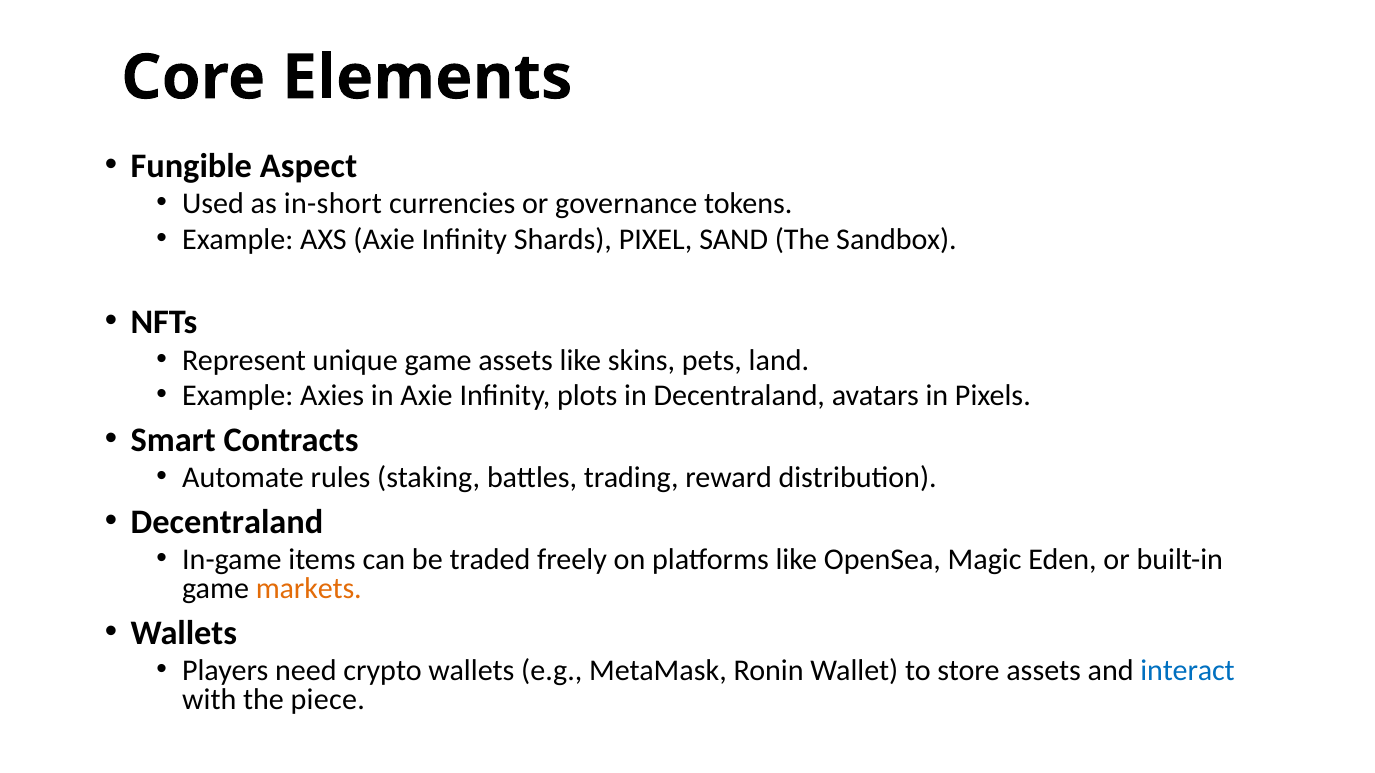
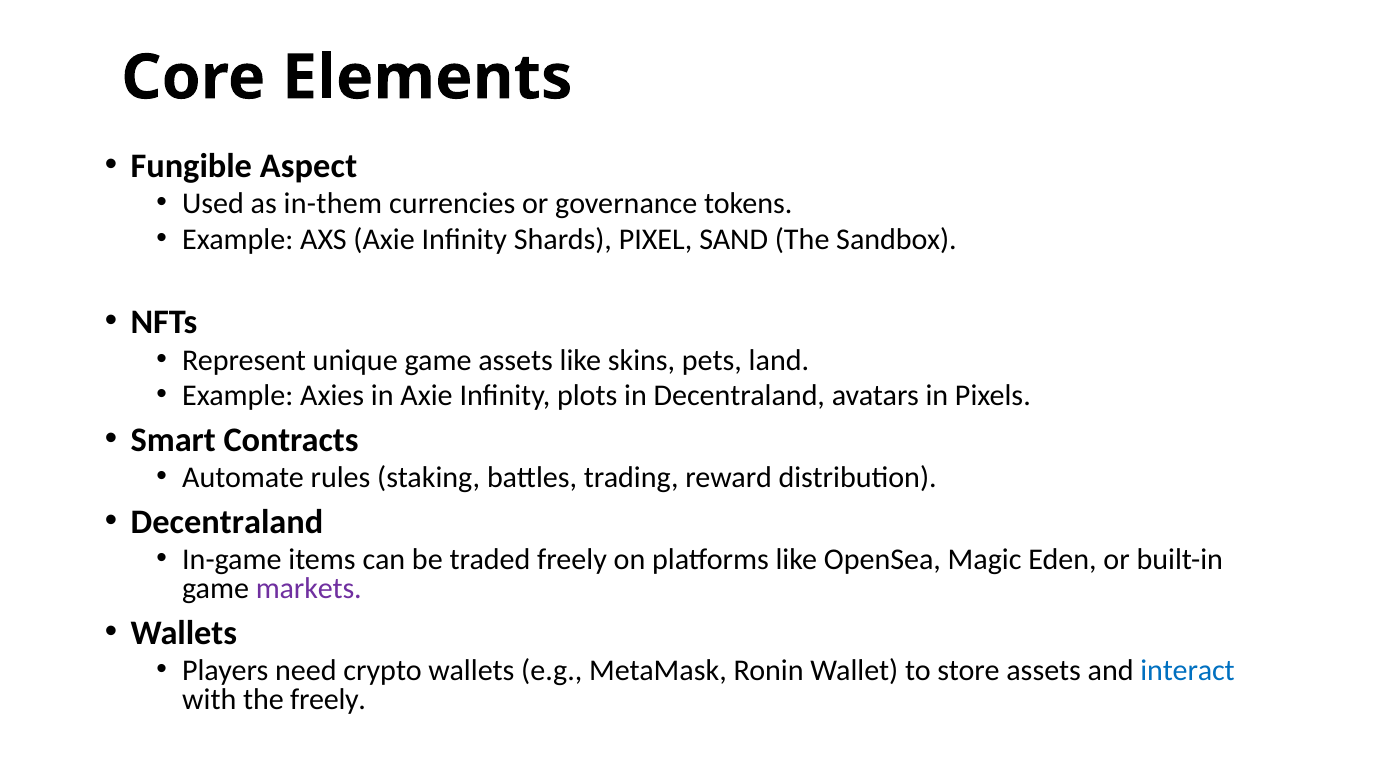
in-short: in-short -> in-them (333, 204)
markets colour: orange -> purple (309, 589)
the piece: piece -> freely (328, 700)
